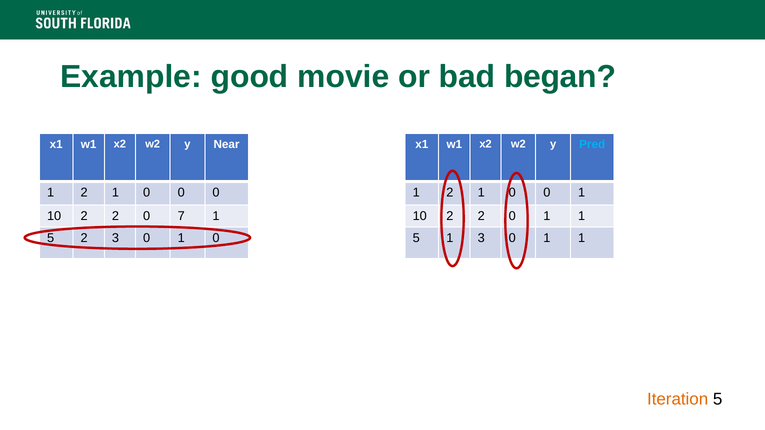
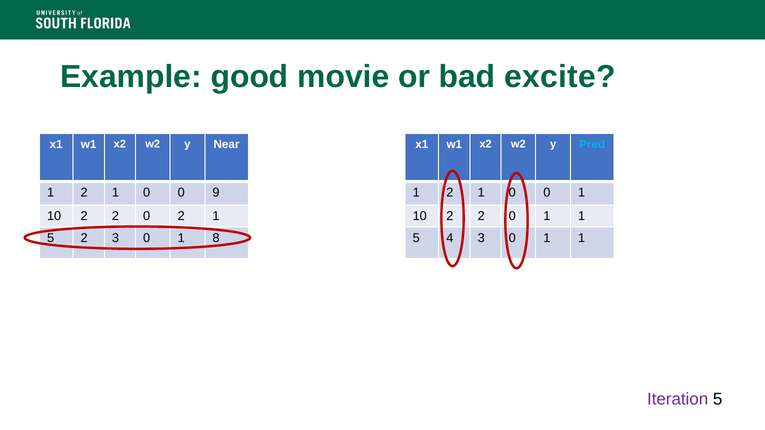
began: began -> excite (560, 77)
0 0 0: 0 -> 9 (216, 193)
0 7: 7 -> 2 (181, 216)
0 1 0: 0 -> 8 (216, 238)
5 1: 1 -> 4 (450, 238)
Iteration colour: orange -> purple (678, 399)
